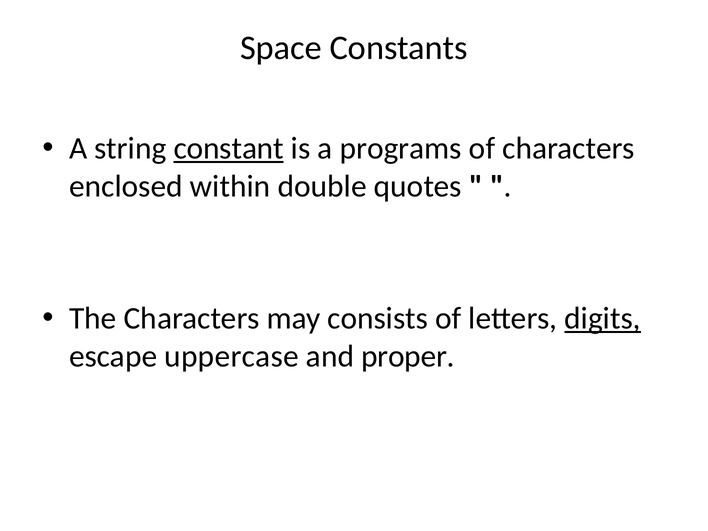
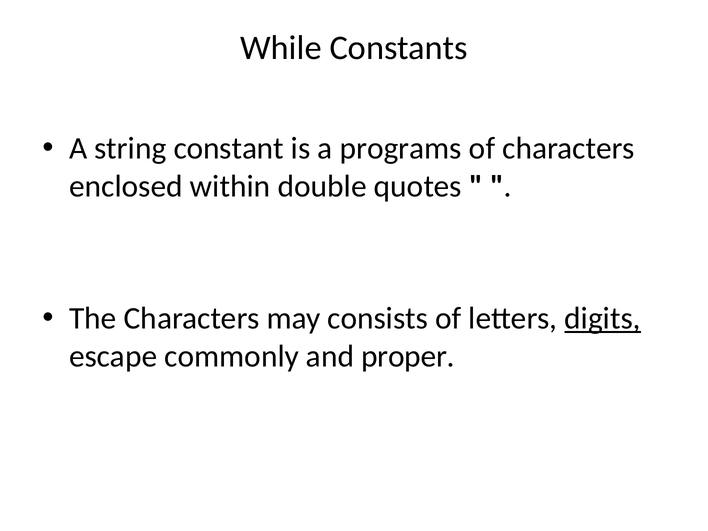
Space: Space -> While (281, 48)
constant underline: present -> none (229, 149)
uppercase: uppercase -> commonly (232, 356)
